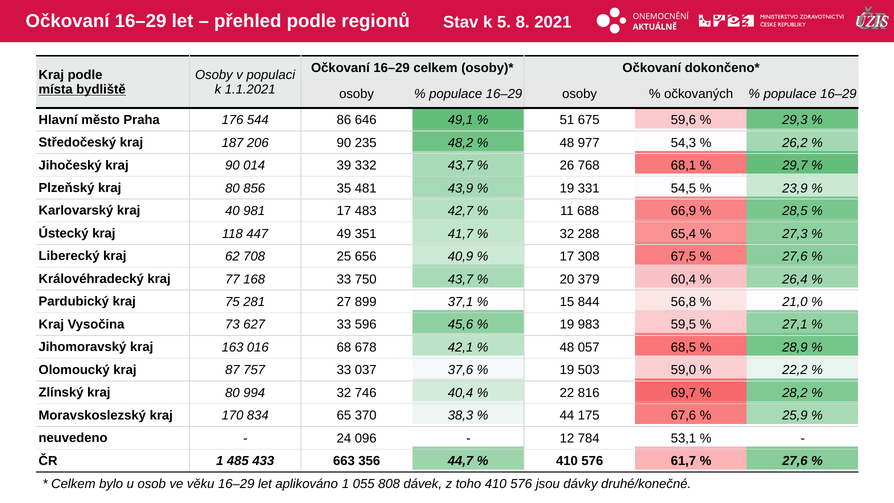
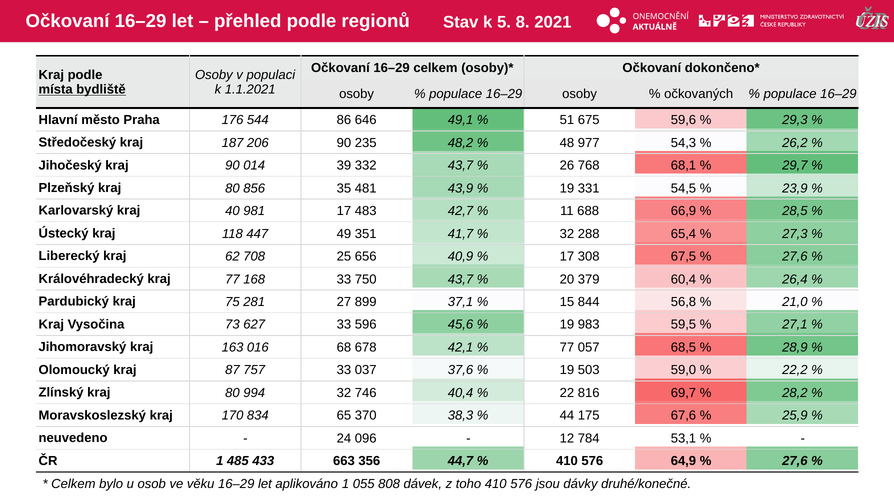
48: 48 -> 77 (567, 347)
61,7: 61,7 -> 64,9 (683, 461)
